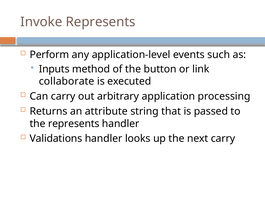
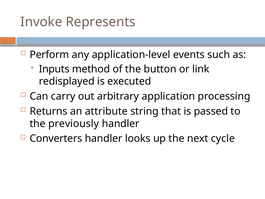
collaborate: collaborate -> redisplayed (67, 81)
the represents: represents -> previously (74, 123)
Validations: Validations -> Converters (56, 138)
next carry: carry -> cycle (223, 138)
